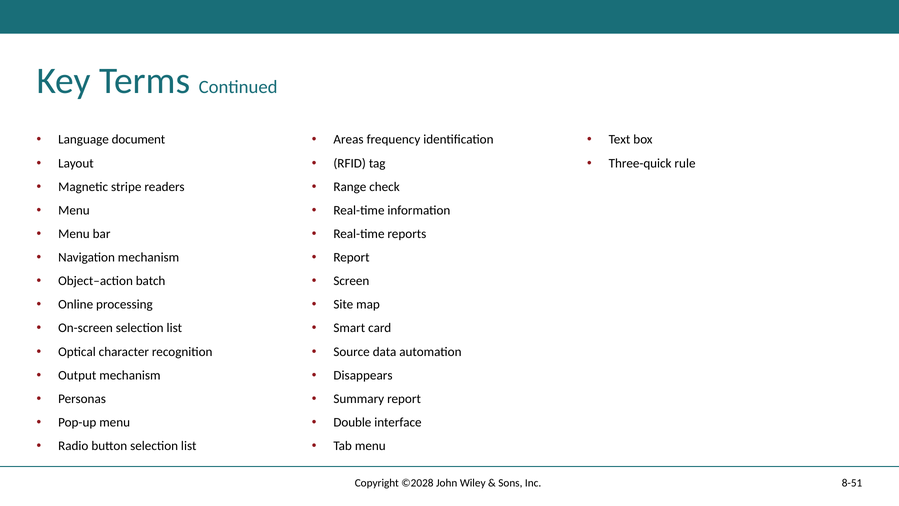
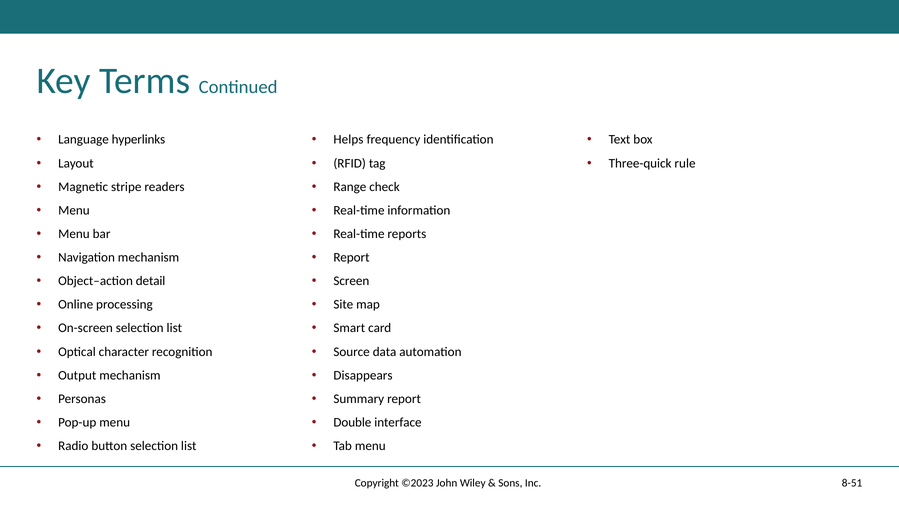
document: document -> hyperlinks (138, 140)
Areas: Areas -> Helps (348, 140)
batch: batch -> detail (151, 281)
©2028: ©2028 -> ©2023 (417, 483)
